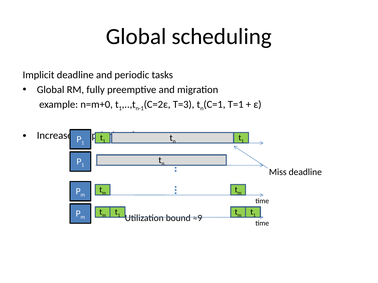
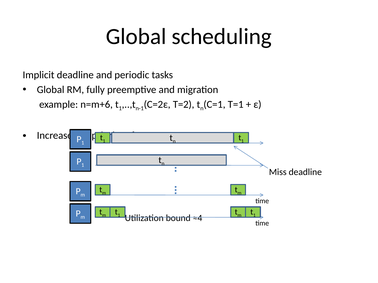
n=m+0: n=m+0 -> n=m+6 (97, 105)
T=3: T=3 -> T=2 (184, 105)
≈9: ≈9 -> ≈4 (197, 218)
